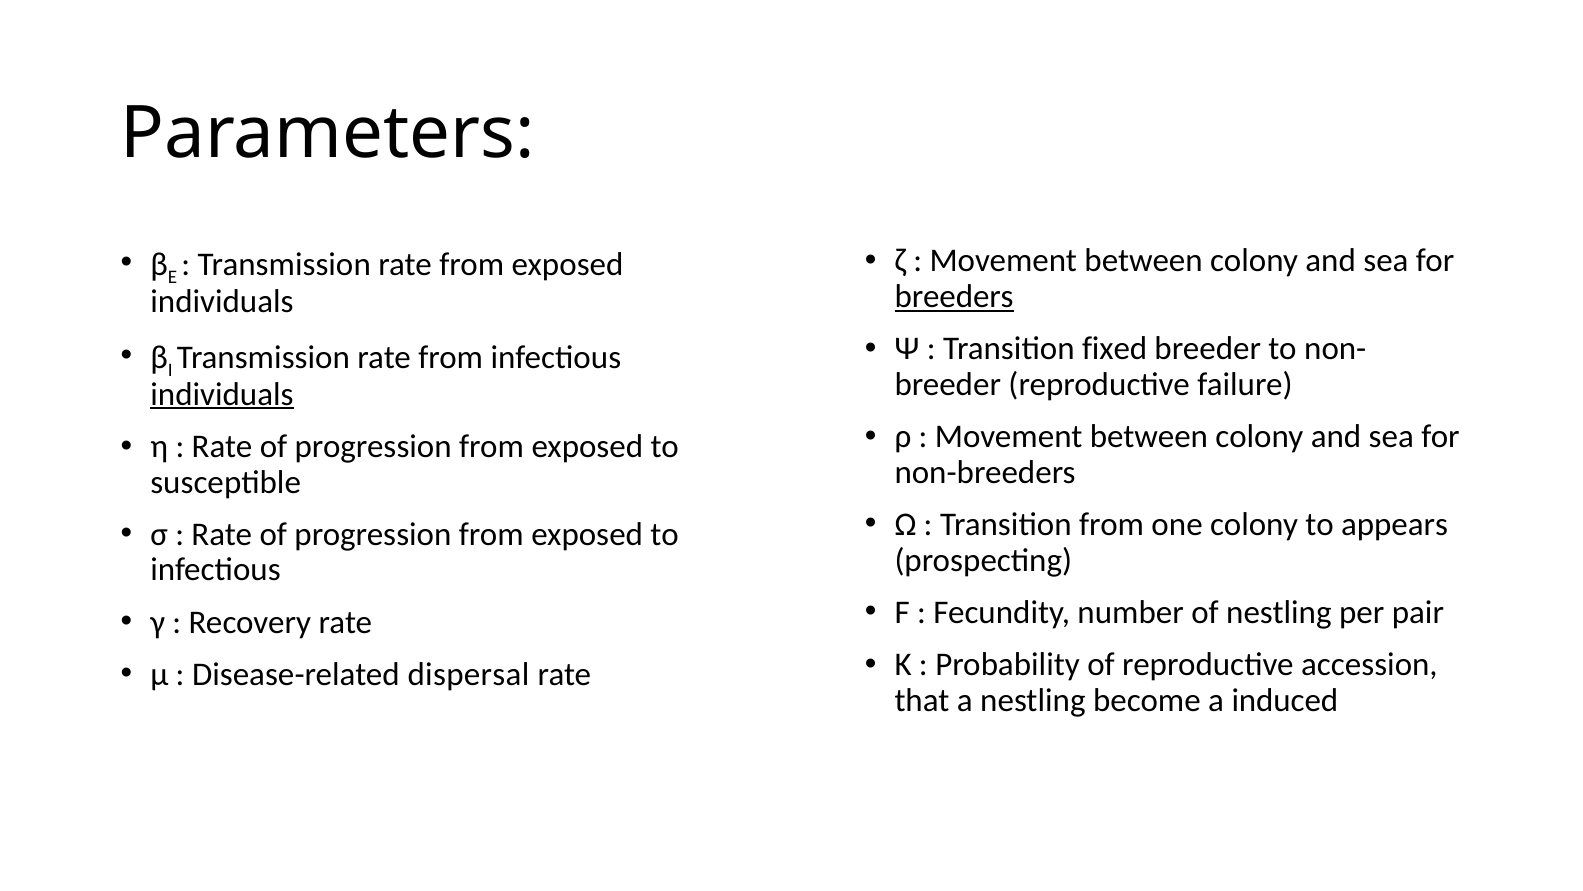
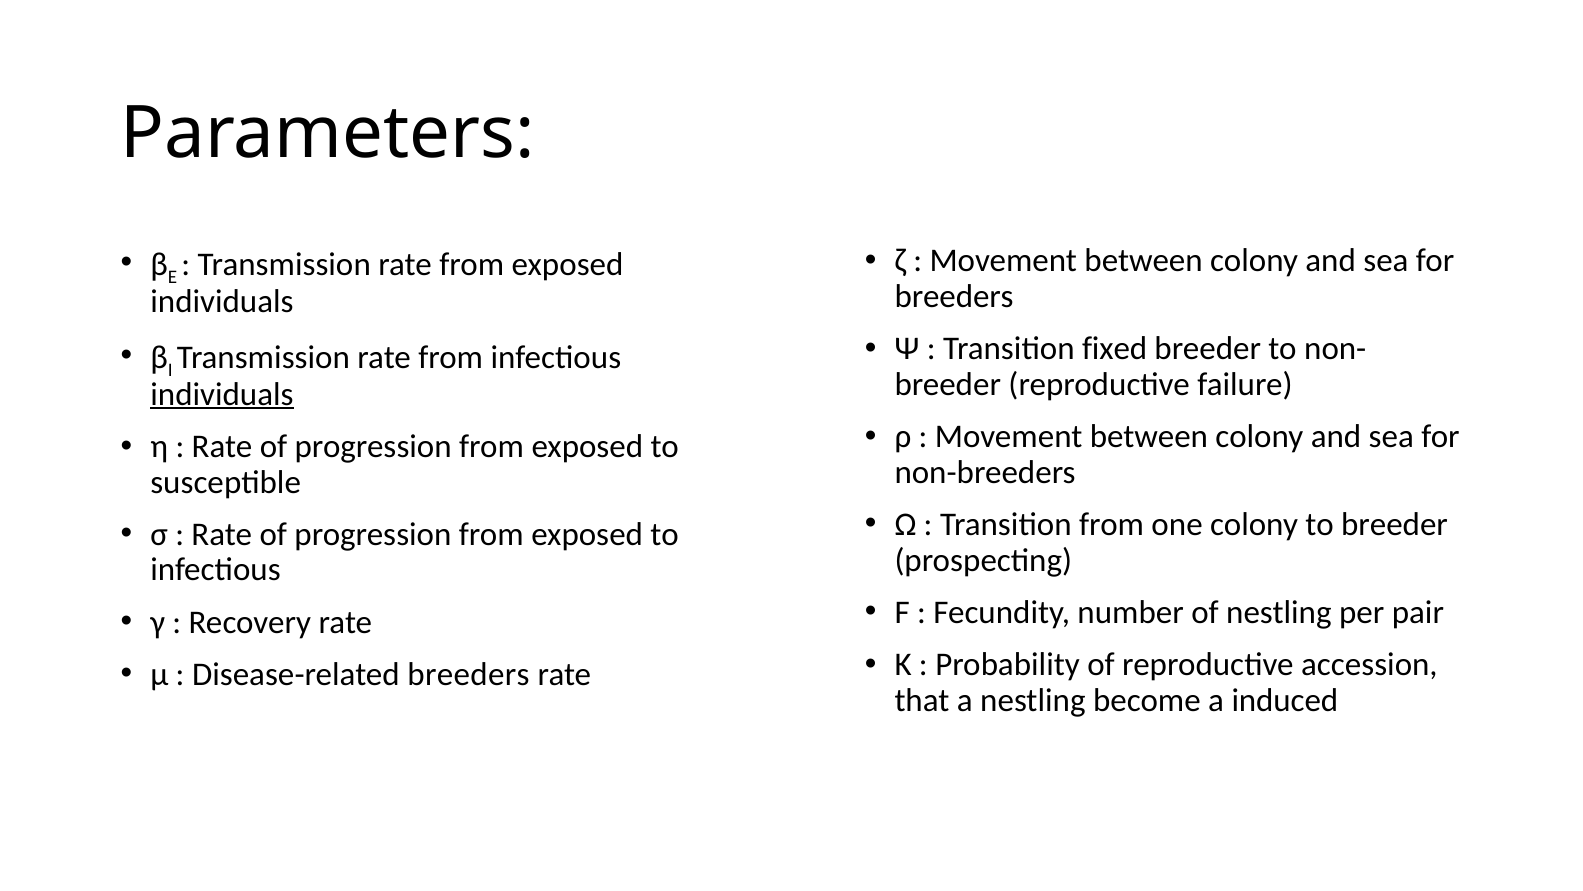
breeders underline: present -> none (954, 296)
to appears: appears -> breeder (1394, 524)
Disease-related dispersal: dispersal -> breeders (468, 674)
